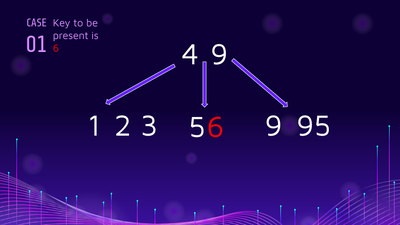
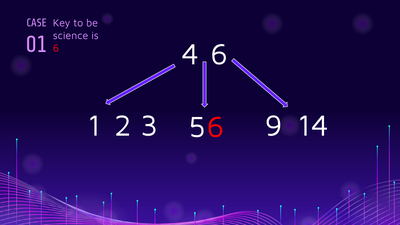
present: present -> science (71, 36)
4 9: 9 -> 6 (219, 54)
95: 95 -> 14 (313, 126)
